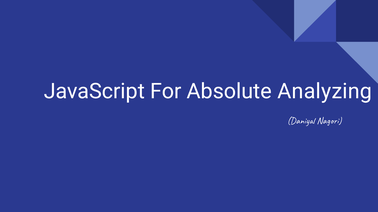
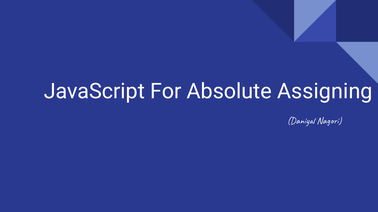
Analyzing: Analyzing -> Assigning (325, 92)
